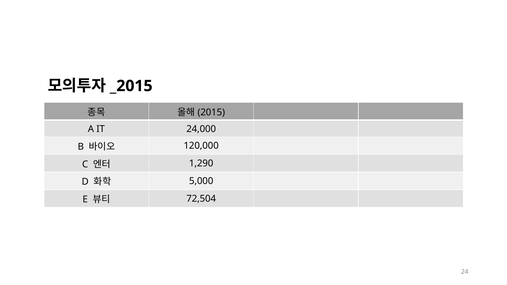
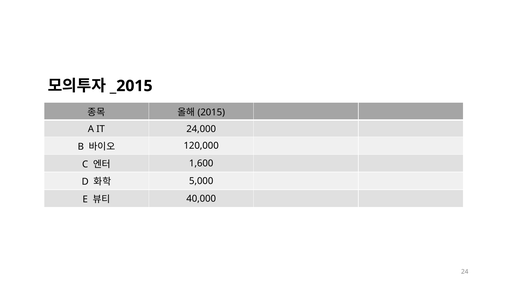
1,290: 1,290 -> 1,600 (201, 163)
72,504: 72,504 -> 40,000 (201, 199)
